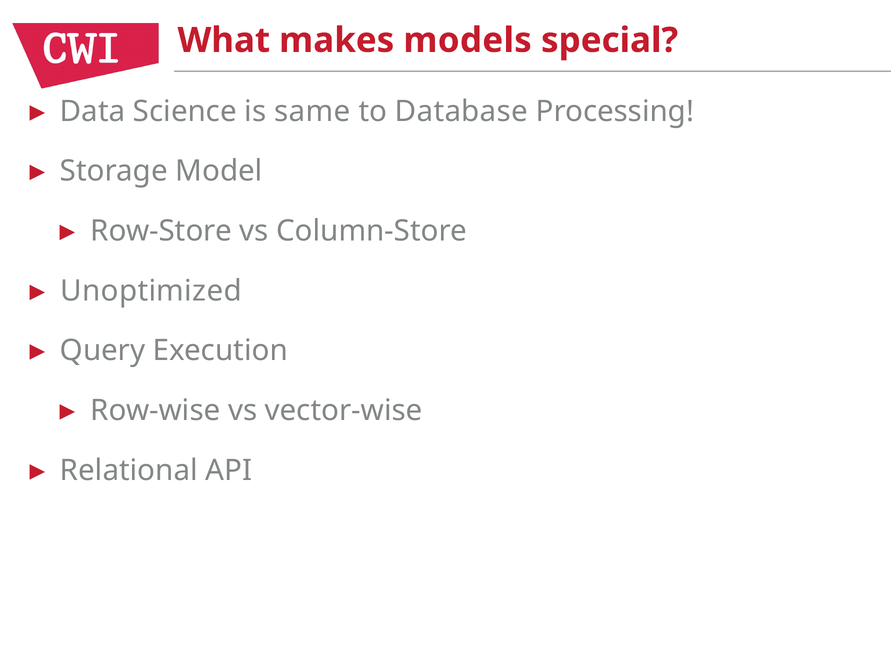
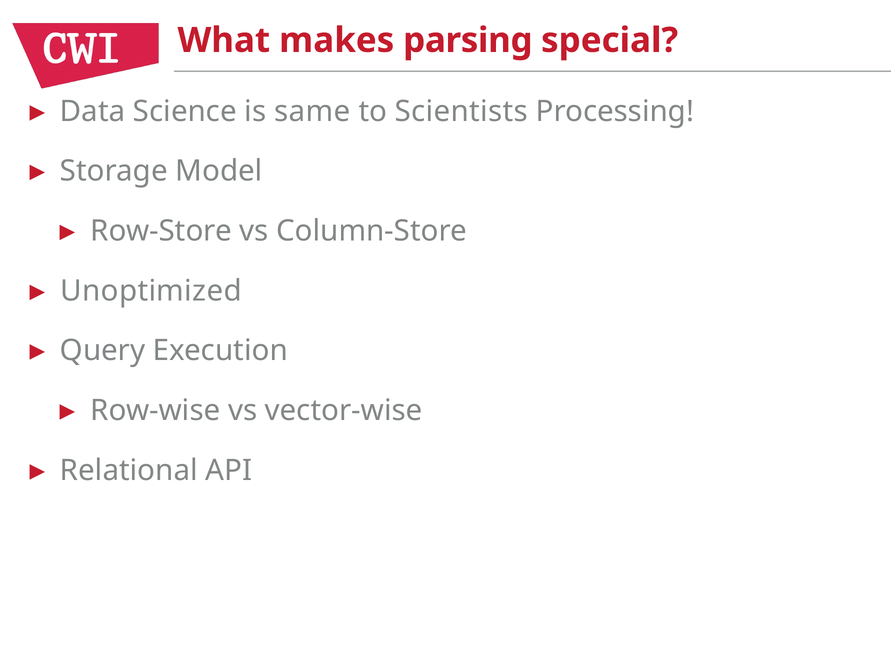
models: models -> parsing (468, 40)
Database: Database -> Scientists (461, 111)
